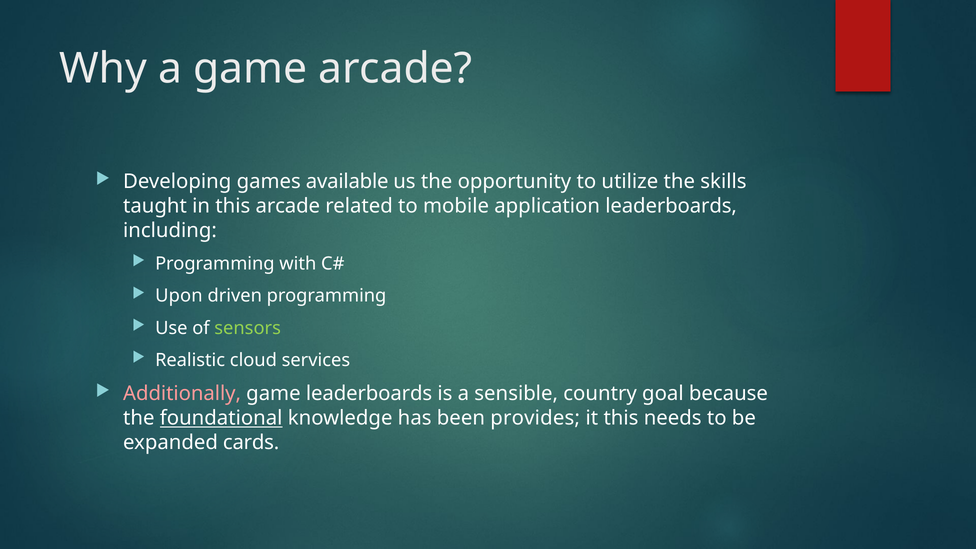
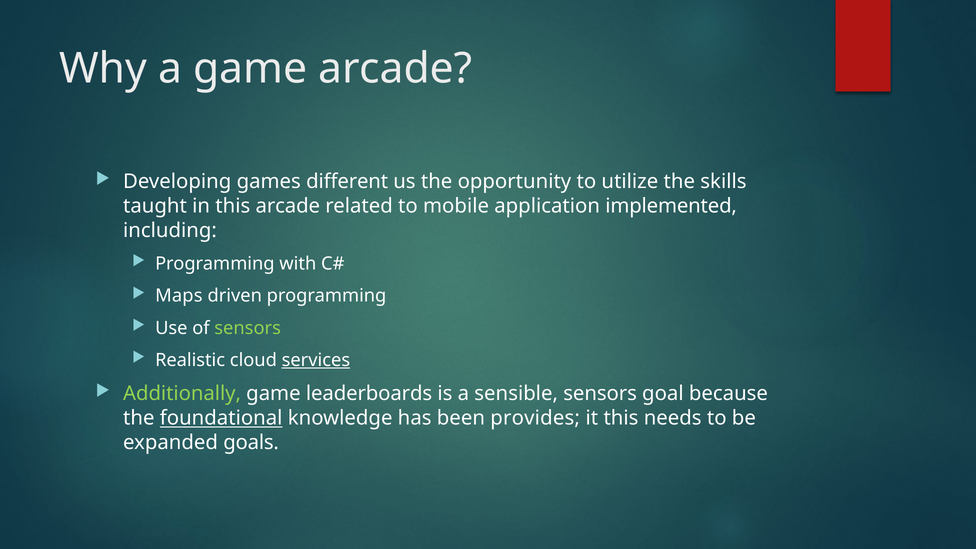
available: available -> different (347, 182)
application leaderboards: leaderboards -> implemented (671, 206)
Upon: Upon -> Maps (179, 296)
services underline: none -> present (316, 360)
Additionally colour: pink -> light green (182, 394)
sensible country: country -> sensors (600, 394)
cards: cards -> goals (251, 443)
